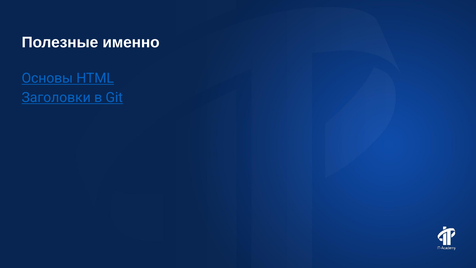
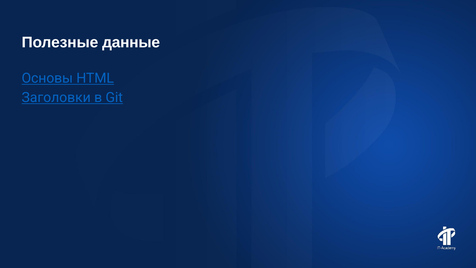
именно: именно -> данные (131, 42)
